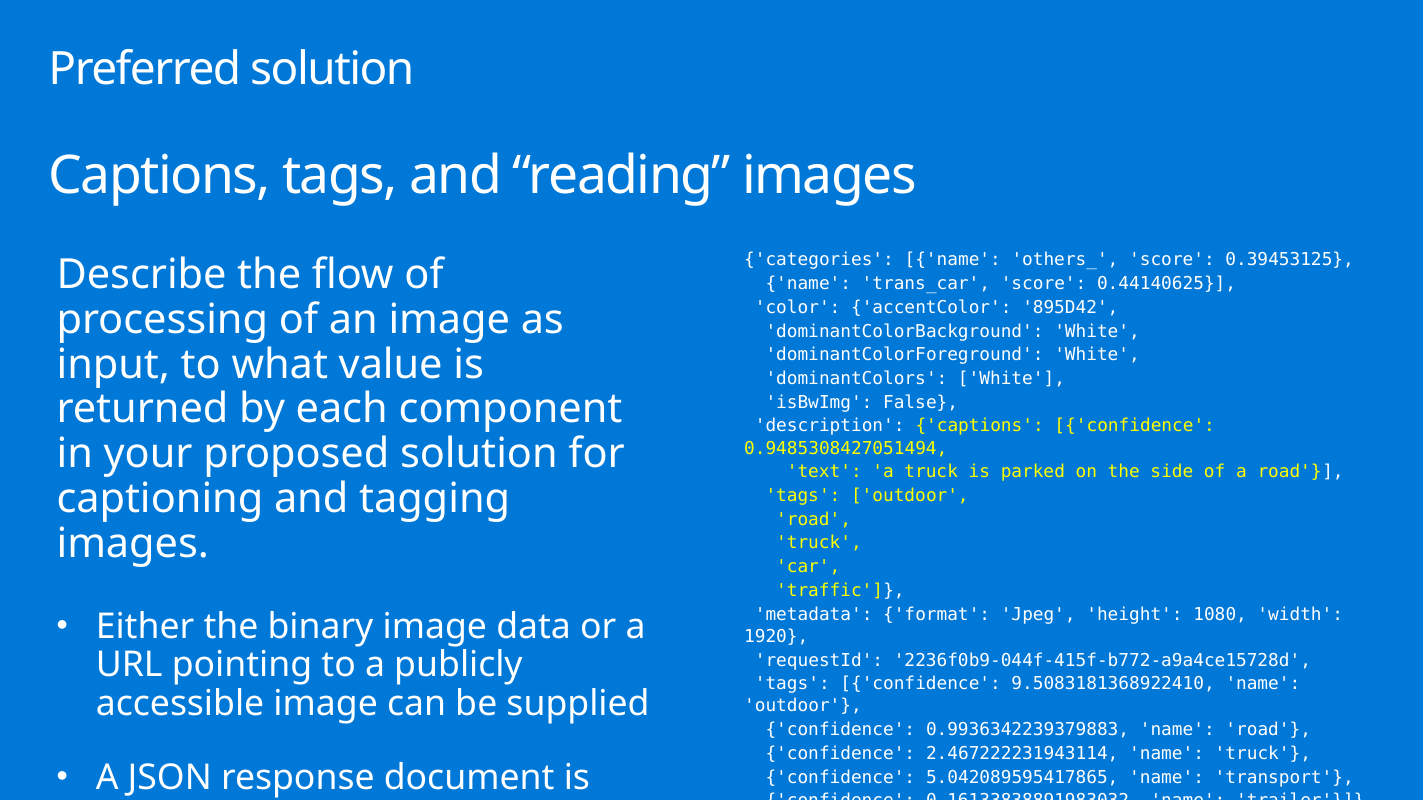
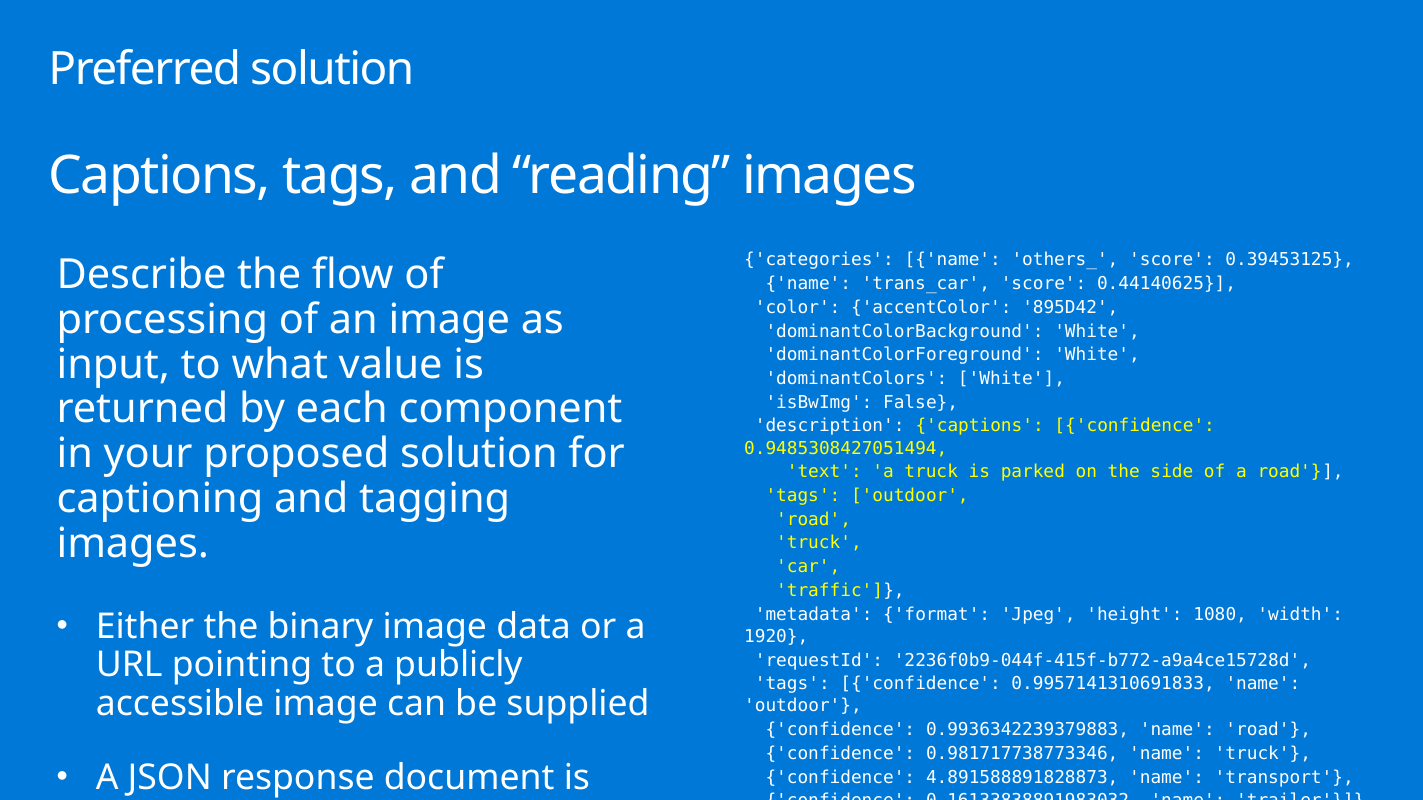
9.5083181368922410: 9.5083181368922410 -> 0.9957141310691833 (1113, 684)
2.467222231943114: 2.467222231943114 -> 0.981717738773346 (1022, 754)
5.042089595417865: 5.042089595417865 -> 4.891588891828873 (1022, 778)
